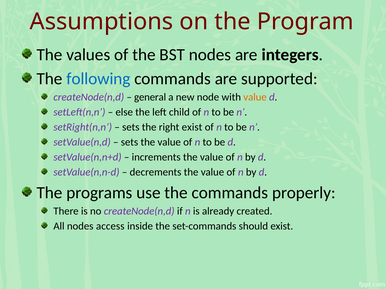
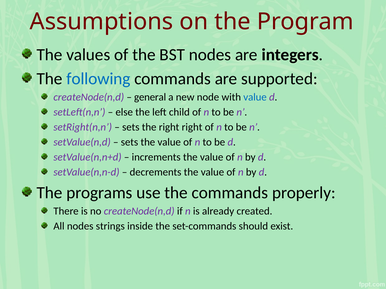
value colour: orange -> blue (255, 97)
right exist: exist -> right (192, 127)
access: access -> strings (110, 227)
